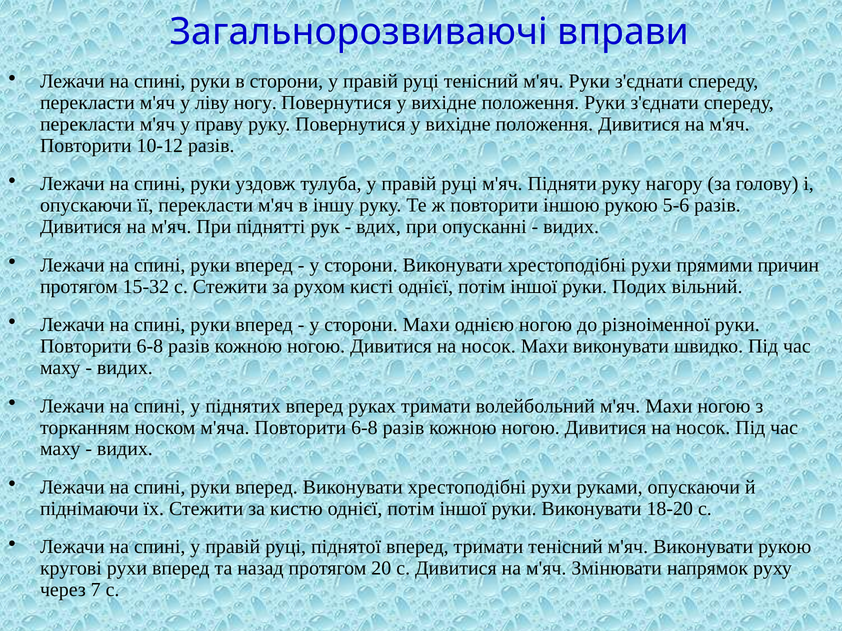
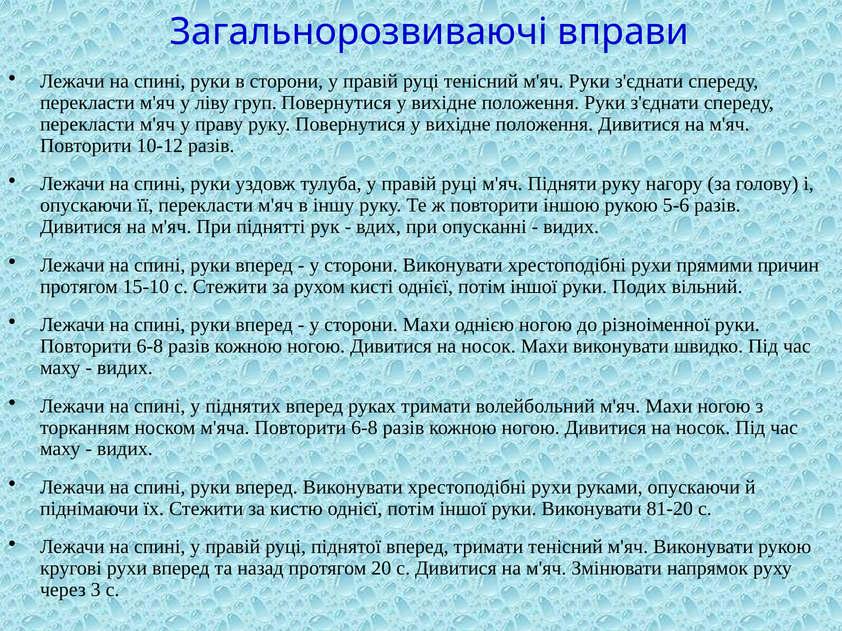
ногу: ногу -> груп (255, 103)
15-32: 15-32 -> 15-10 (146, 287)
18-20: 18-20 -> 81-20 (670, 509)
7: 7 -> 3 (96, 590)
